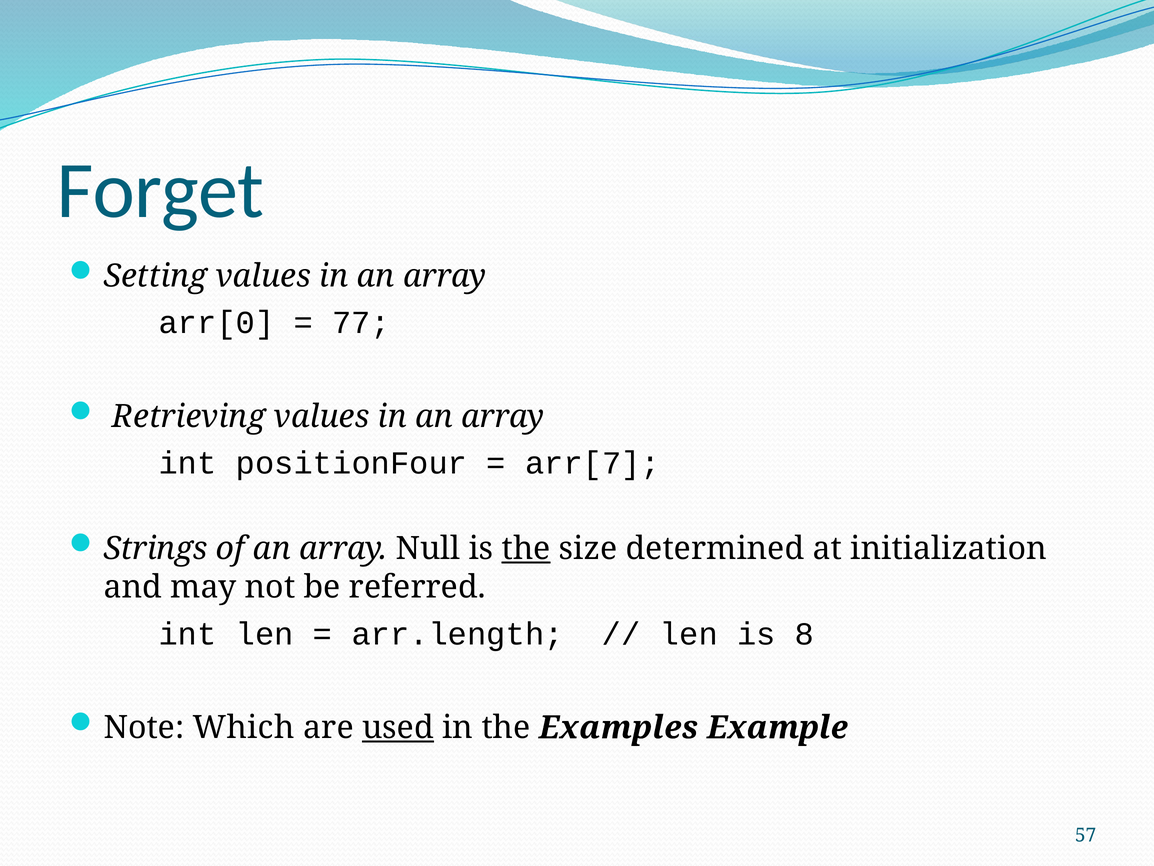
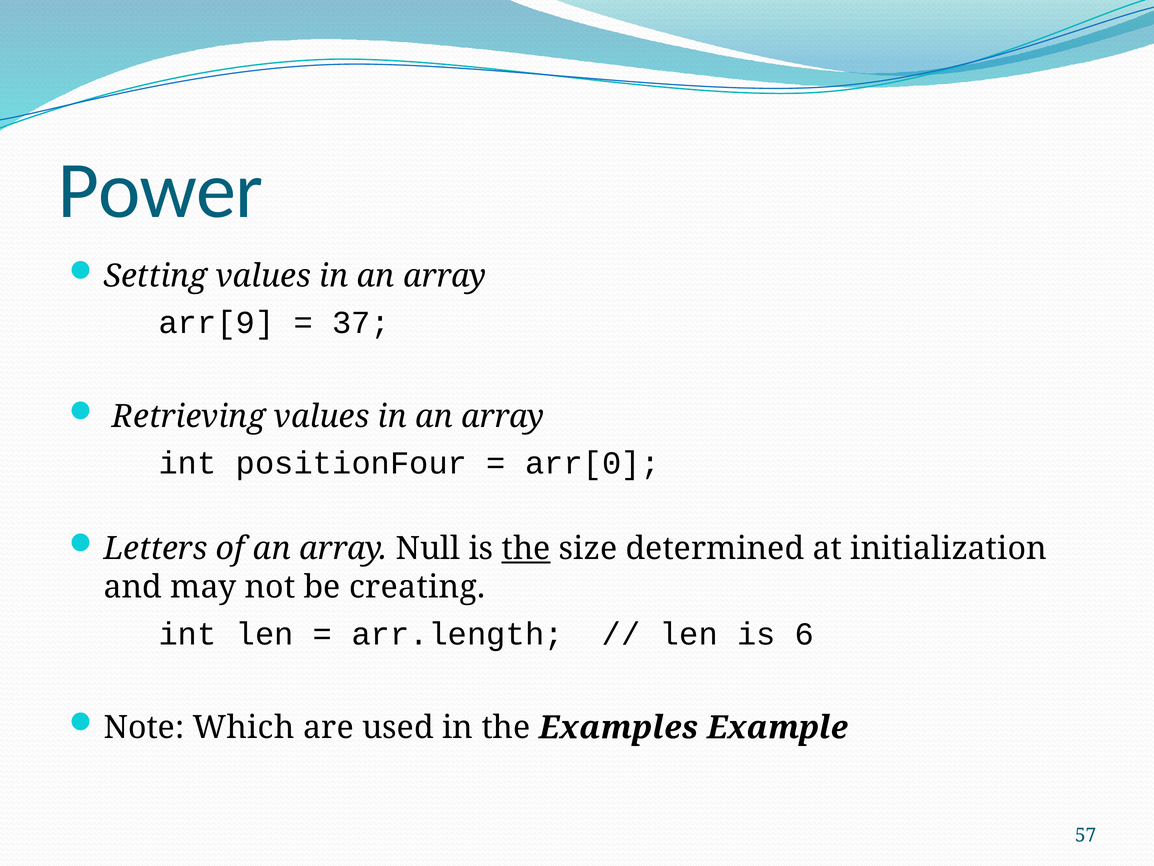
Forget: Forget -> Power (160, 191)
arr[0: arr[0 -> arr[9 (217, 323)
77: 77 -> 37 (361, 323)
arr[7: arr[7 -> arr[0 (592, 463)
Strings: Strings -> Letters (156, 548)
referred: referred -> creating (417, 587)
8: 8 -> 6 (805, 634)
used underline: present -> none (398, 727)
